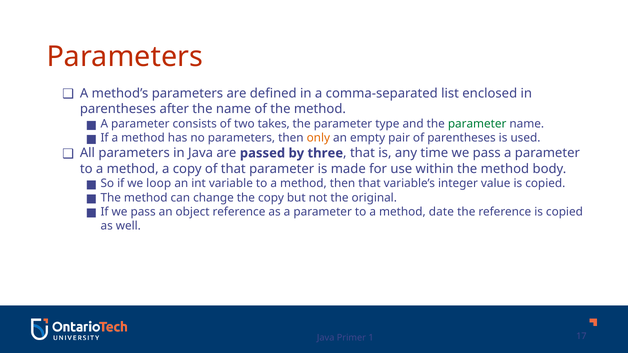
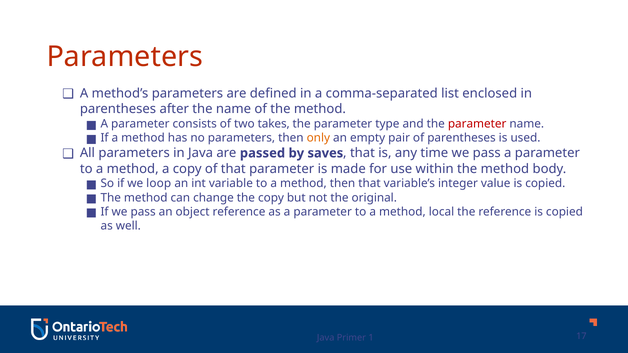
parameter colour: green -> red (477, 124)
three: three -> saves (325, 153)
date: date -> local (441, 212)
